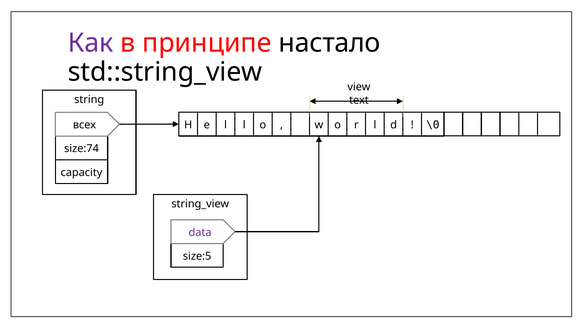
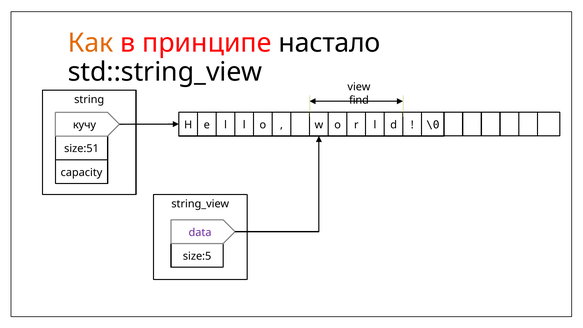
Как colour: purple -> orange (91, 43)
text: text -> find (359, 100)
всех: всех -> кучу (84, 125)
size:74: size:74 -> size:51 (81, 149)
